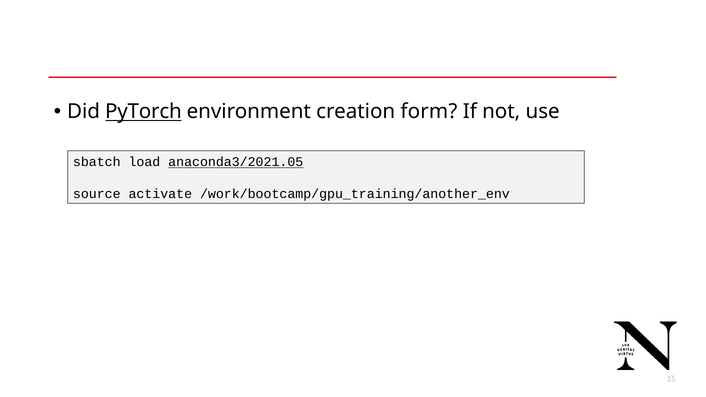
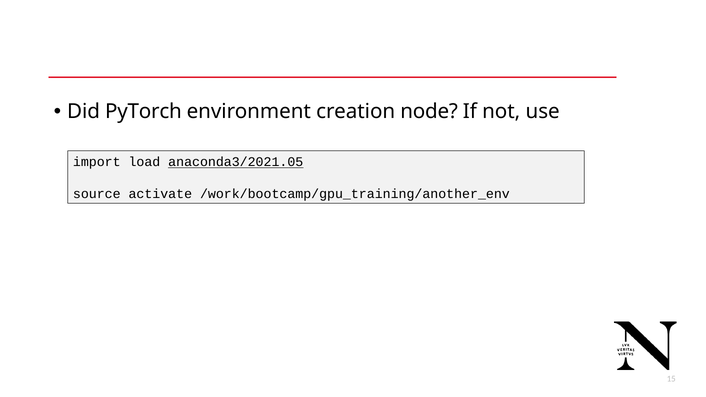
PyTorch underline: present -> none (143, 112)
form: form -> node (429, 112)
sbatch: sbatch -> import (97, 162)
